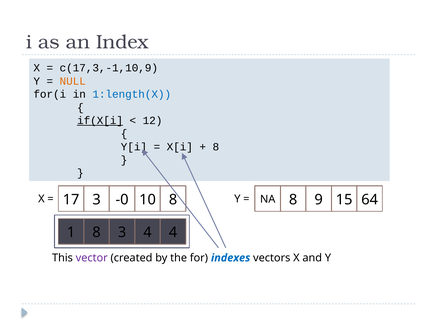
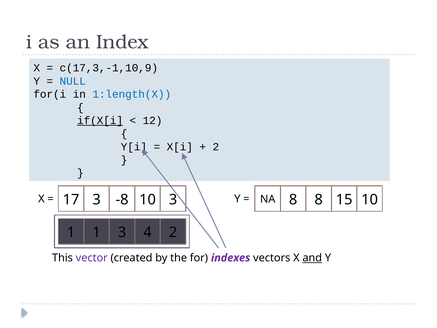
NULL colour: orange -> blue (73, 81)
8: 8 -> 2 (216, 147)
-0: -0 -> -8 (122, 199)
10 8: 8 -> 3 (173, 199)
8 9: 9 -> 8 (319, 199)
15 64: 64 -> 10 (370, 199)
1 8: 8 -> 1 (97, 232)
4 4: 4 -> 2 (173, 232)
indexes colour: blue -> purple (231, 258)
and underline: none -> present (312, 258)
